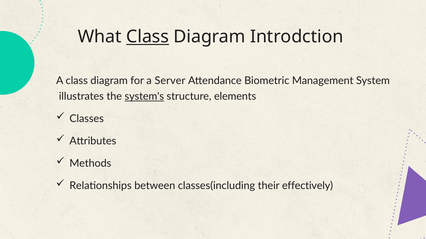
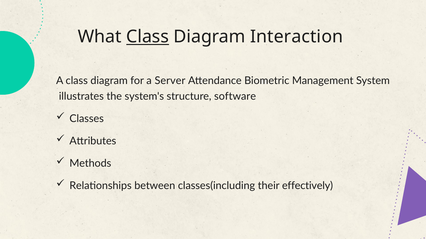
Introdction: Introdction -> Interaction (297, 37)
system's underline: present -> none (144, 97)
elements: elements -> software (235, 97)
